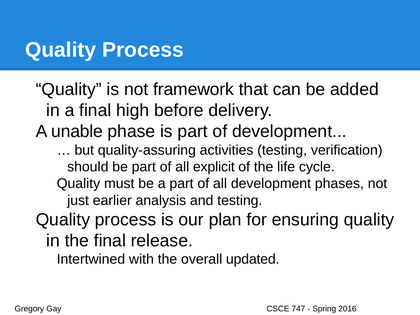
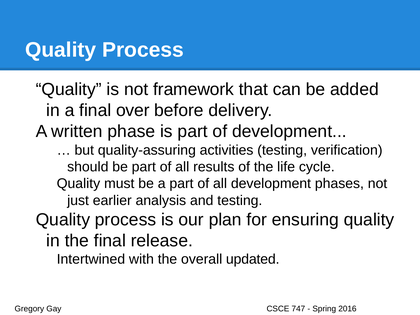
high: high -> over (133, 110)
unable: unable -> written (77, 131)
explicit: explicit -> results (214, 167)
